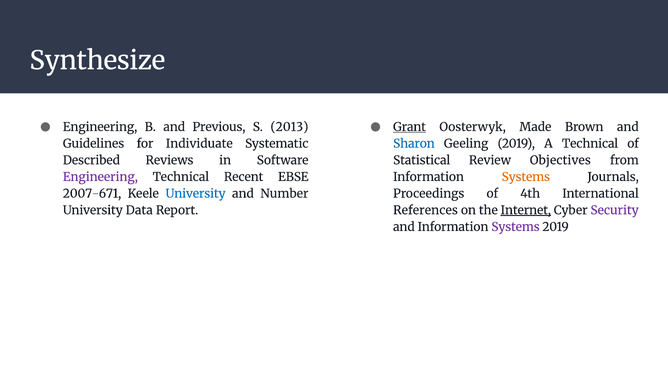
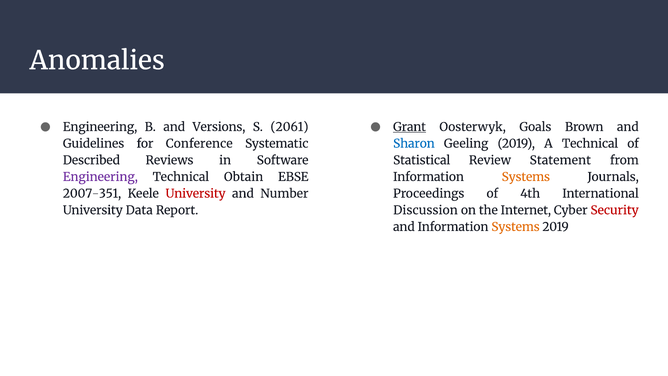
Synthesize: Synthesize -> Anomalies (97, 61)
Previous: Previous -> Versions (219, 127)
2013: 2013 -> 2061 (289, 127)
Made: Made -> Goals (535, 127)
Individuate: Individuate -> Conference (199, 144)
Objectives: Objectives -> Statement (560, 160)
Recent: Recent -> Obtain (244, 177)
2007-671: 2007-671 -> 2007-351 (92, 194)
University colour: blue -> red (196, 194)
References: References -> Discussion (426, 210)
Internet underline: present -> none (526, 210)
Security colour: purple -> red (615, 210)
Systems colour: purple -> orange (515, 227)
